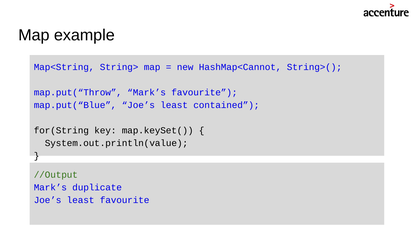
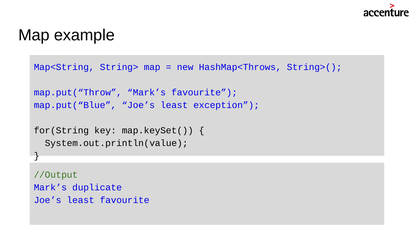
HashMap<Cannot: HashMap<Cannot -> HashMap<Throws (240, 67)
contained: contained -> exception (226, 105)
